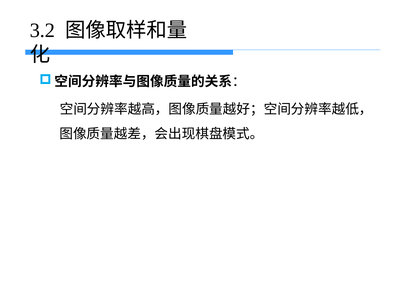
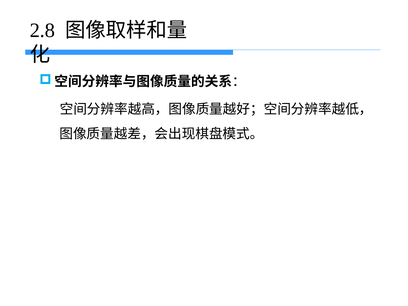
3.2: 3.2 -> 2.8 (42, 30)
